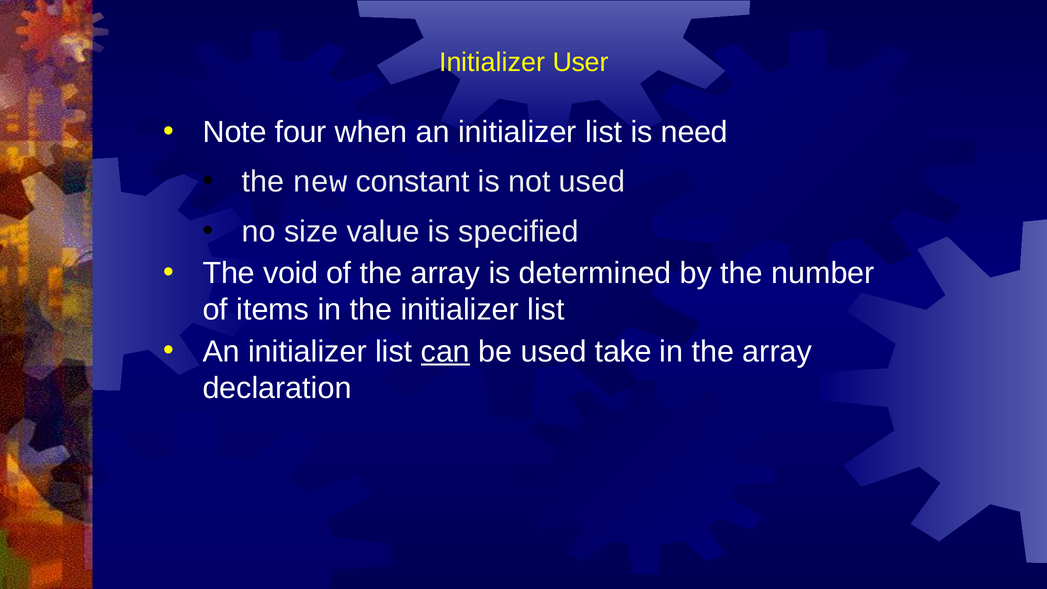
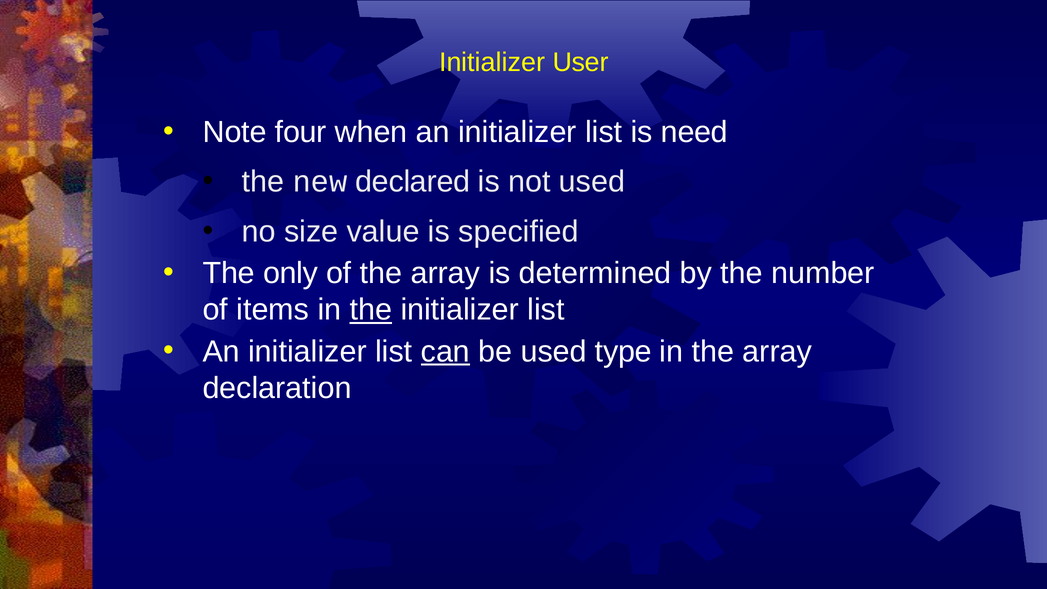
constant: constant -> declared (413, 182)
void: void -> only (291, 273)
the underline: none -> present (371, 310)
take: take -> type (623, 351)
